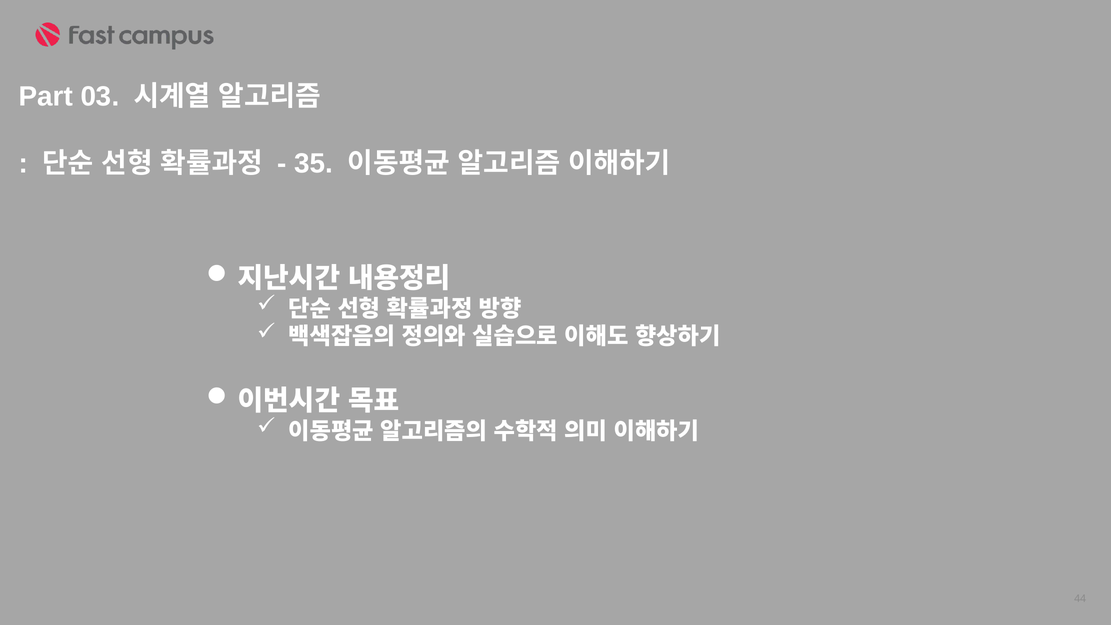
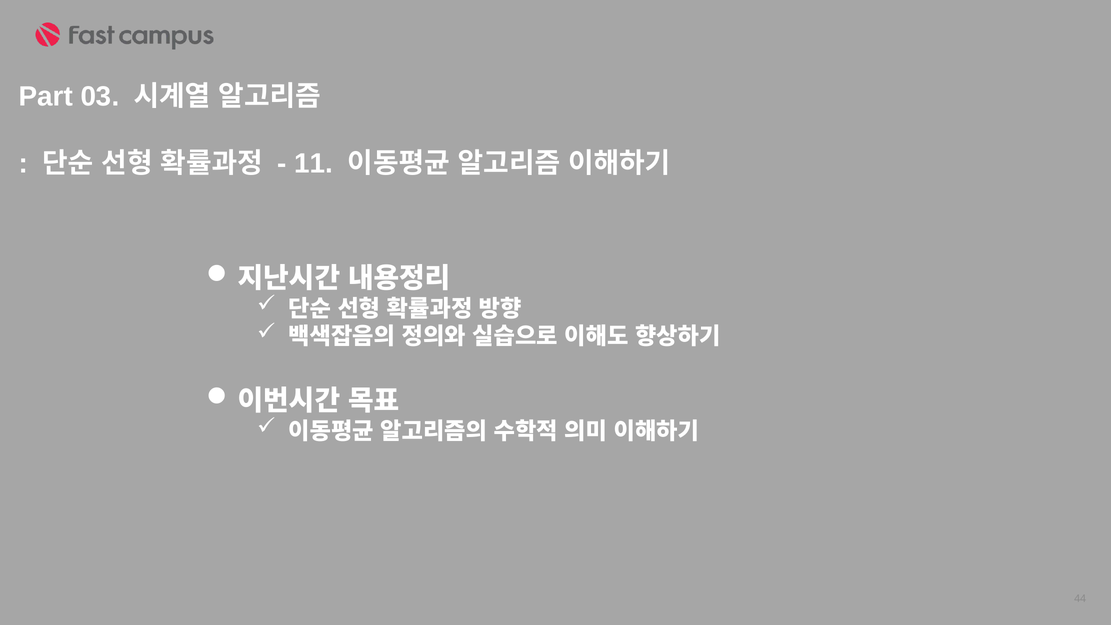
35: 35 -> 11 (314, 164)
